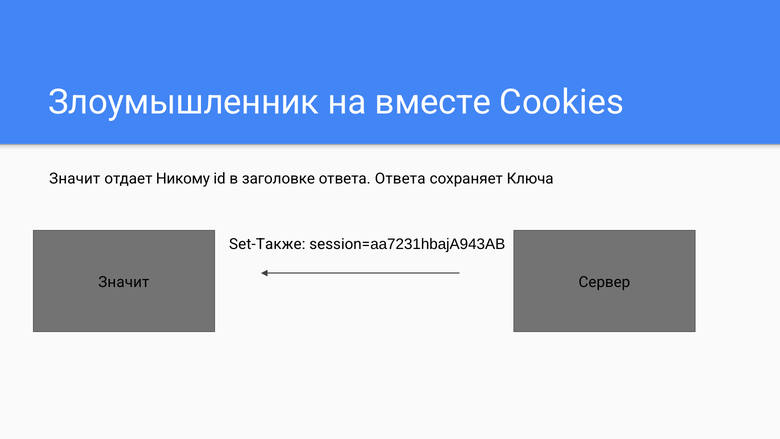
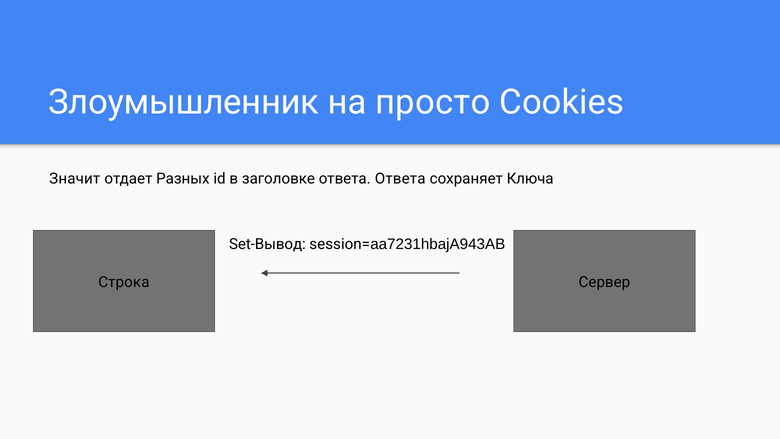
вместе: вместе -> просто (433, 102)
Никому: Никому -> Разных (183, 179)
Set-Также: Set-Также -> Set-Вывод (267, 244)
Значит: Значит -> Строка (124, 282)
